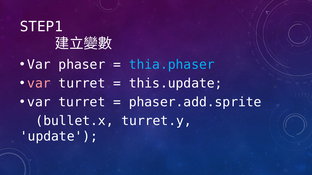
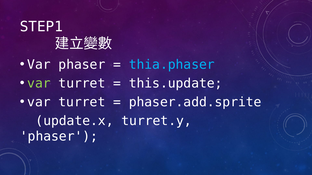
var colour: pink -> light green (39, 84)
bullet.x: bullet.x -> update.x (75, 121)
update: update -> phaser (59, 137)
